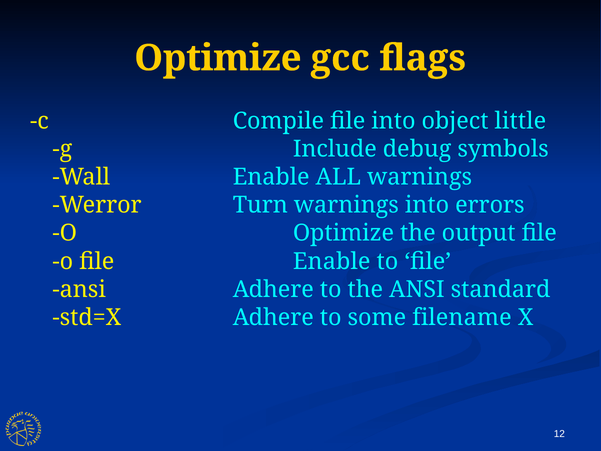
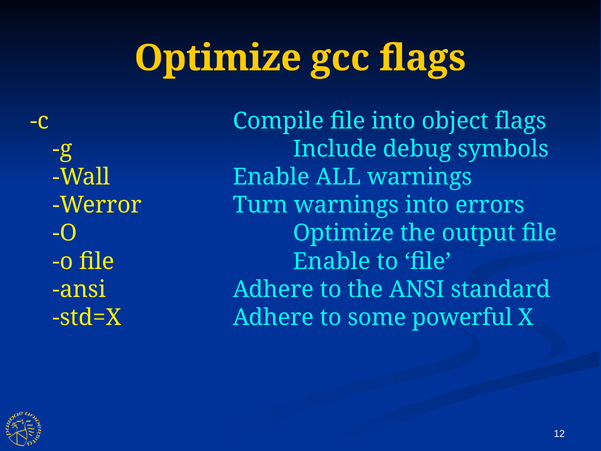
object little: little -> flags (520, 121)
filename: filename -> powerful (462, 317)
